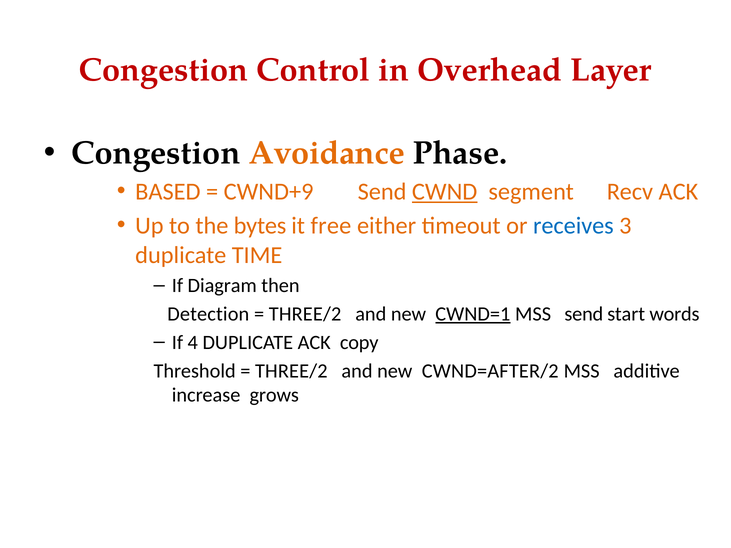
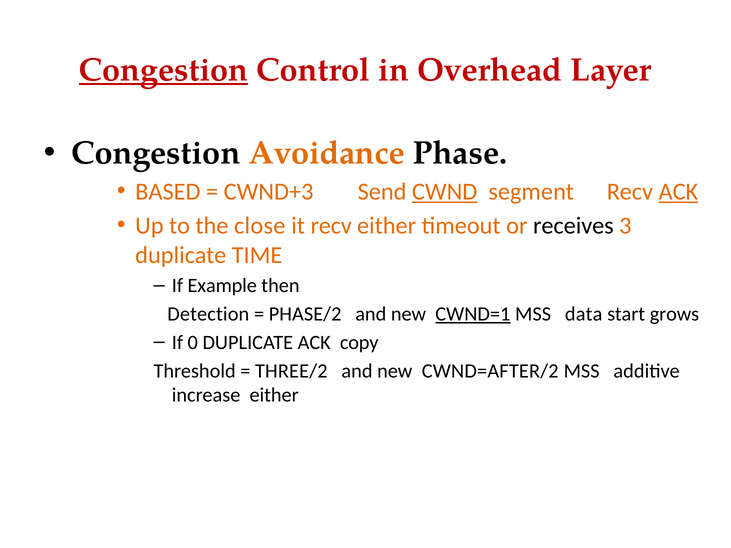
Congestion underline: none -> present (164, 70)
CWND+9: CWND+9 -> CWND+3 (269, 192)
ACK underline: none -> present (678, 192)
bytes: bytes -> close (260, 226)
it free: free -> recv (331, 226)
receives colour: blue -> black (573, 226)
Diagram: Diagram -> Example (222, 286)
THREE/2: THREE/2 -> PHASE/2 (305, 314)
MSS send: send -> data (584, 314)
words: words -> grows (674, 314)
4: 4 -> 0 (193, 343)
increase grows: grows -> either (274, 395)
